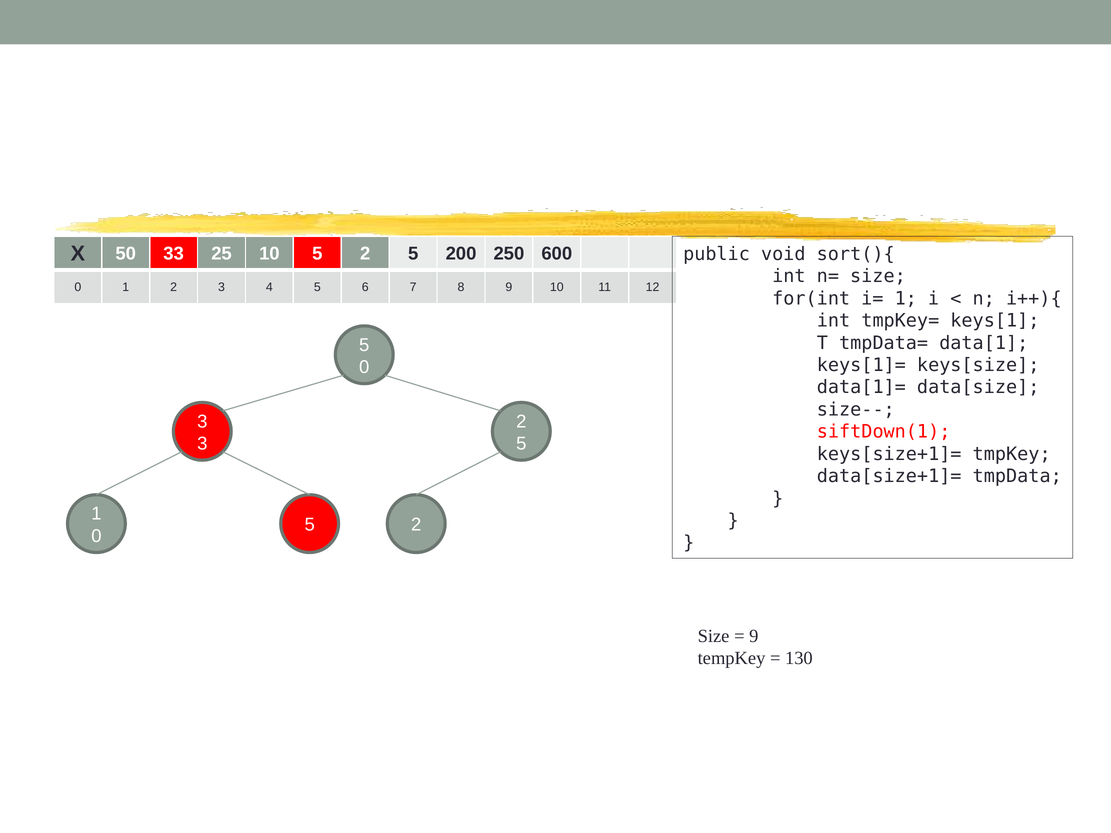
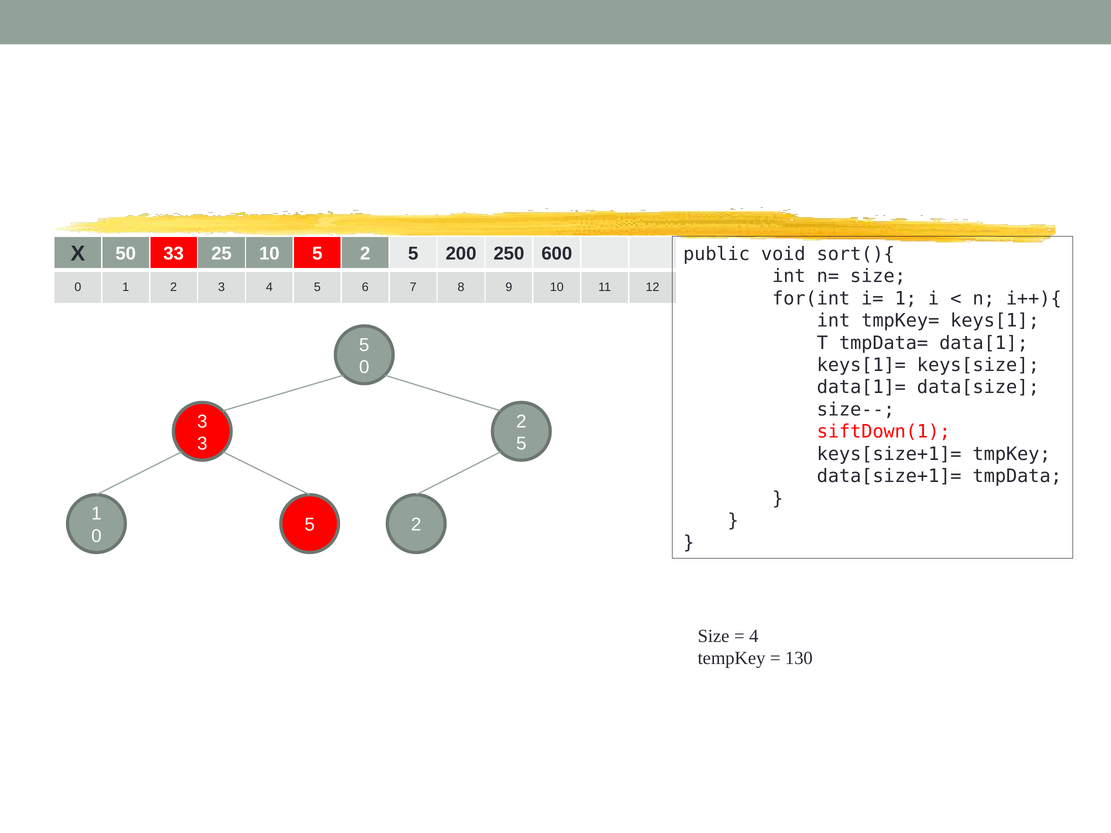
9: 9 -> 4 (754, 636)
